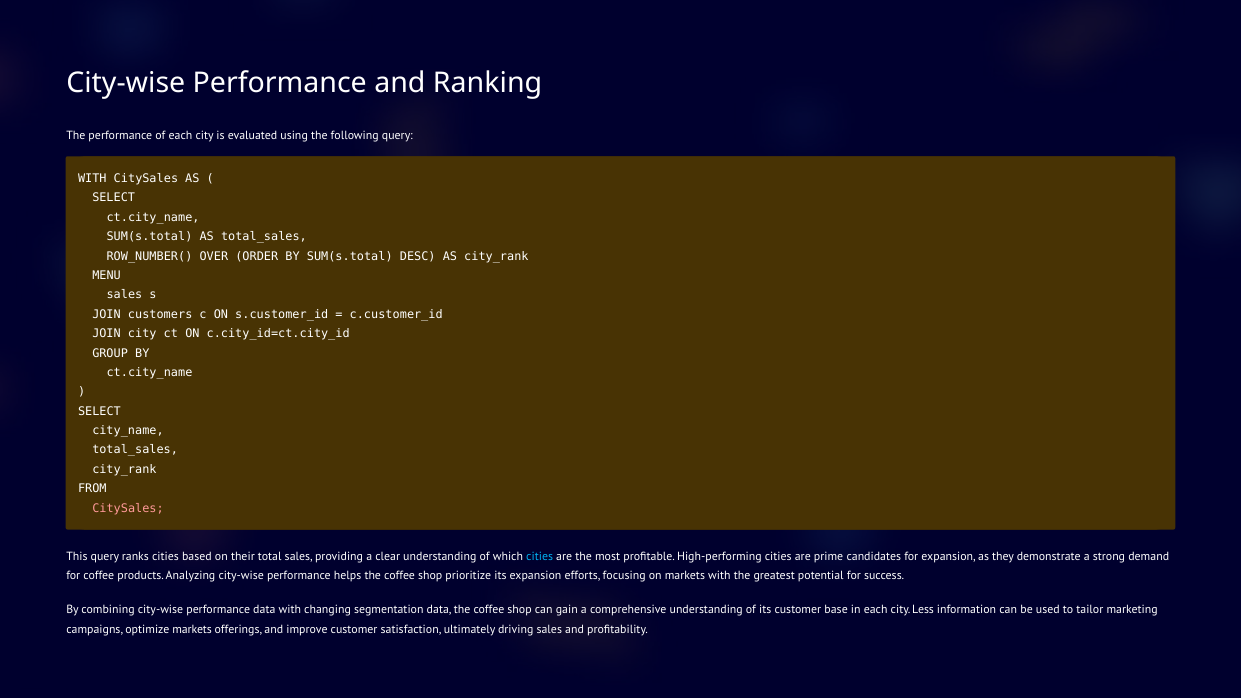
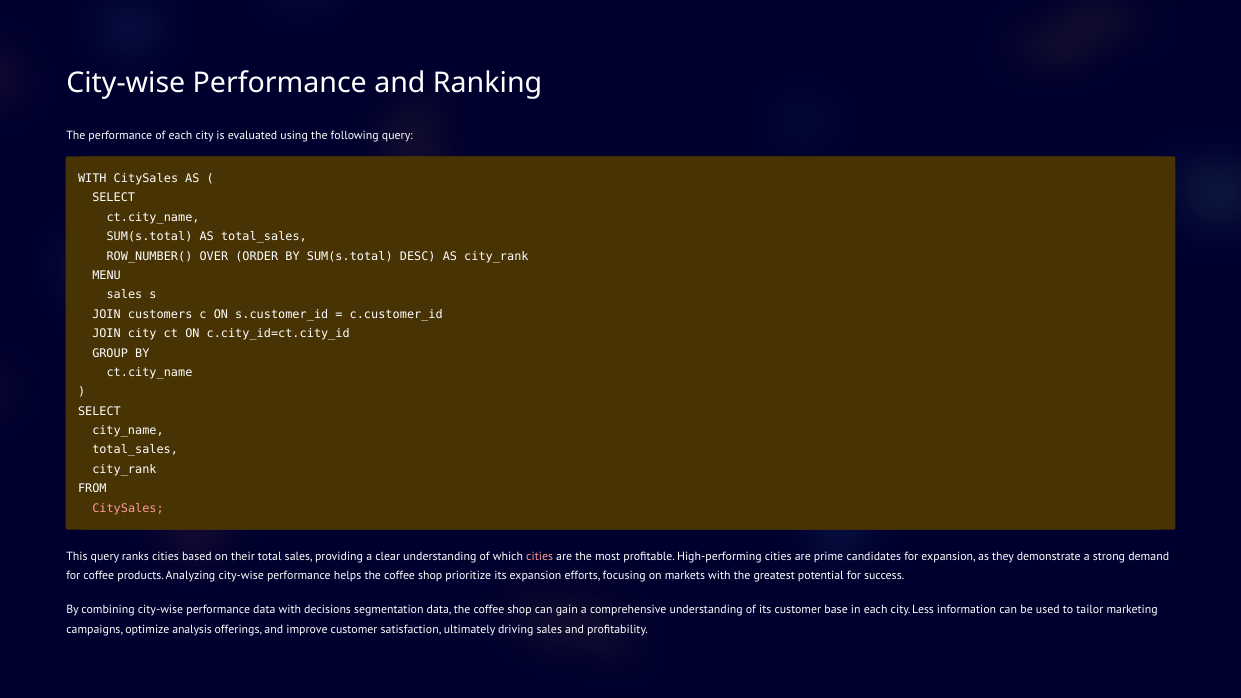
cities colour: light blue -> pink (540, 557)
changing: changing -> decisions (328, 610)
optimize markets: markets -> analysis (192, 629)
